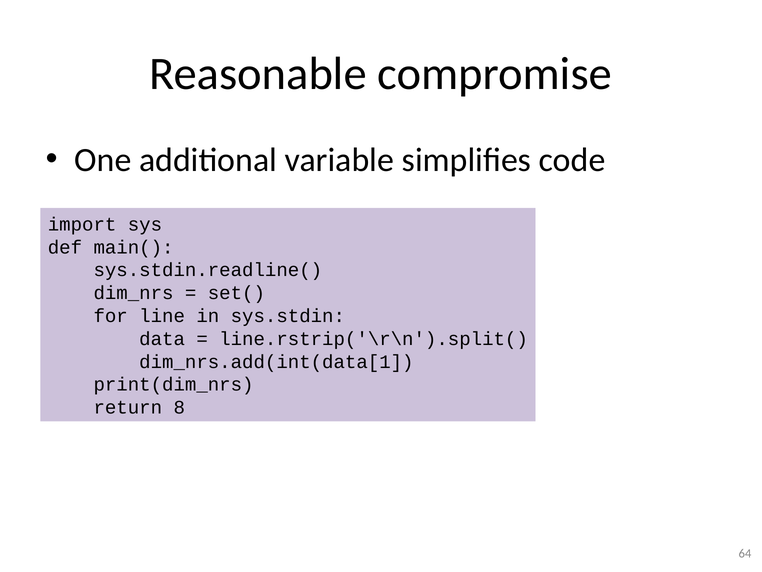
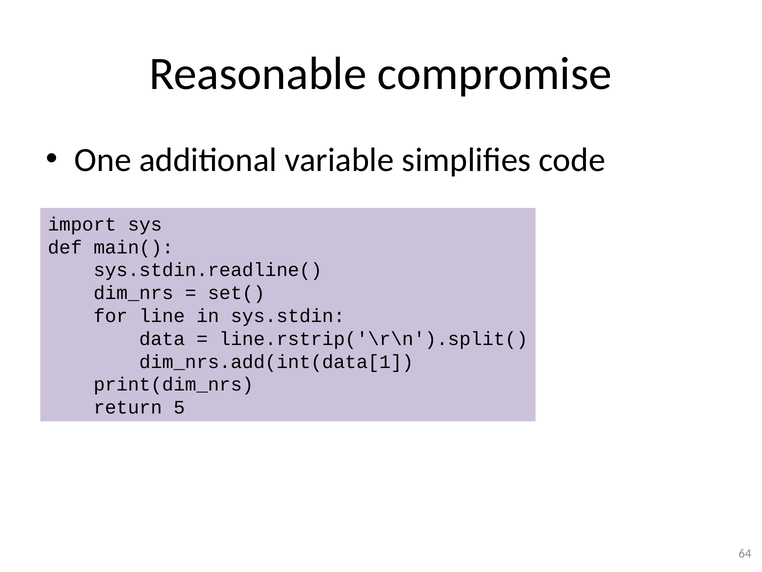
8: 8 -> 5 (179, 407)
